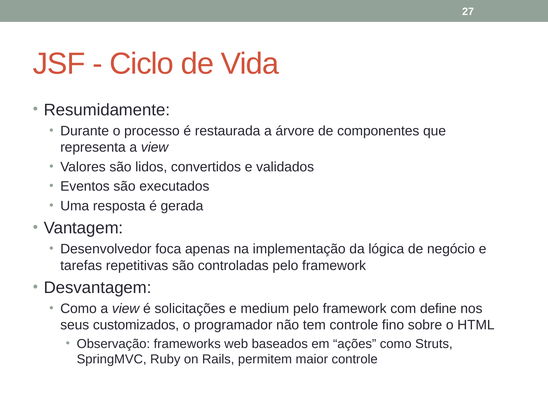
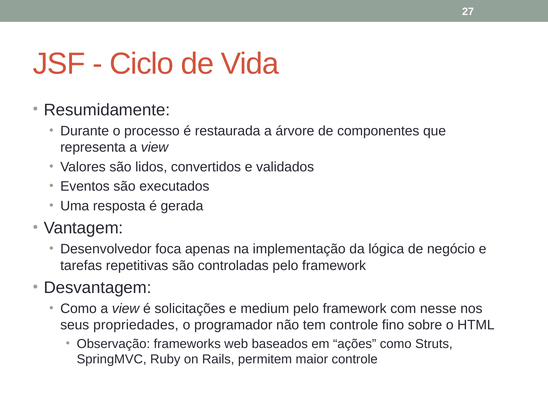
define: define -> nesse (438, 309)
customizados: customizados -> propriedades (136, 325)
